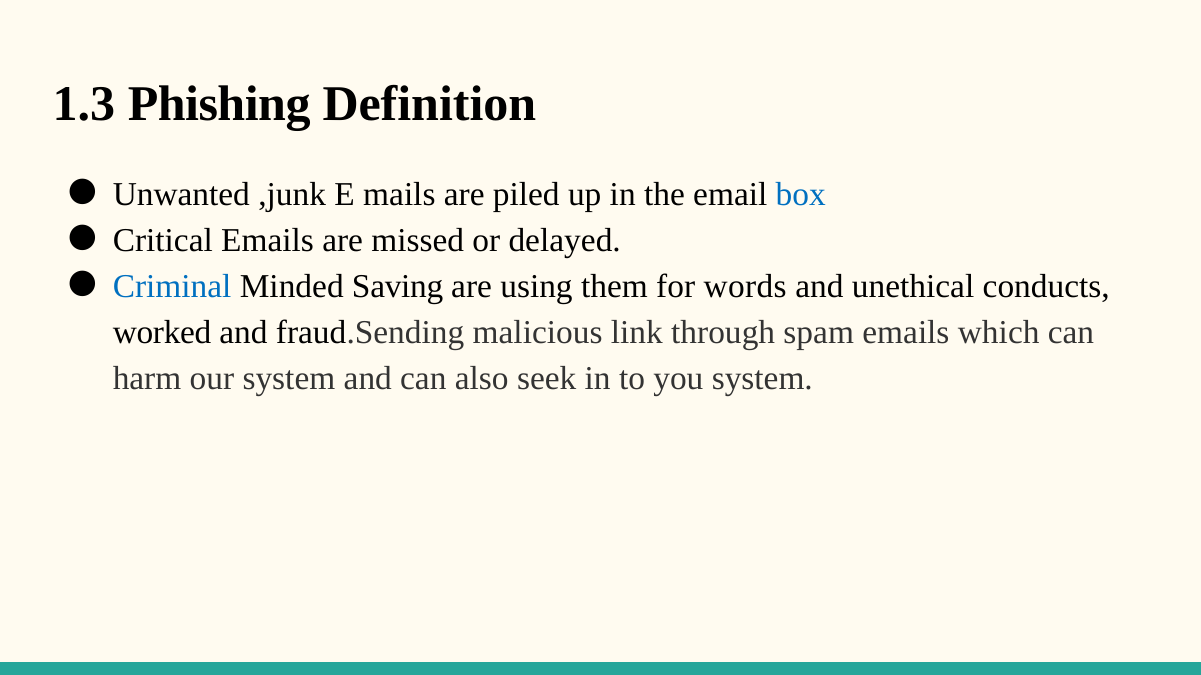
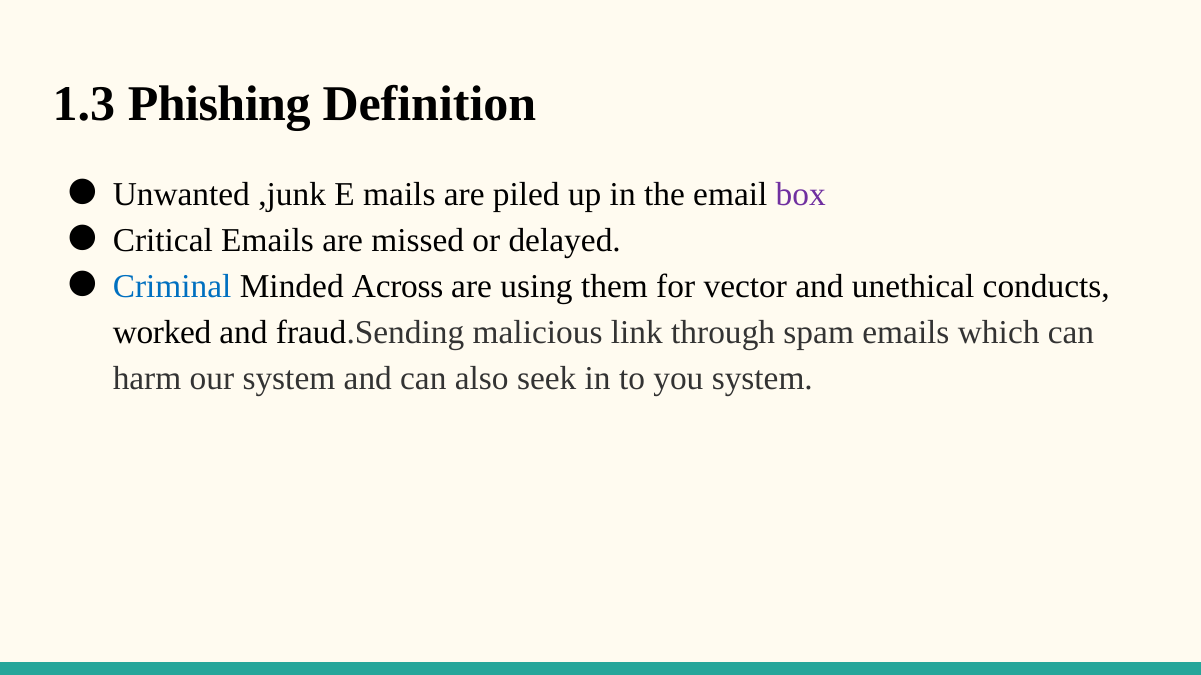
box colour: blue -> purple (801, 194)
Saving: Saving -> Across (398, 286)
words: words -> vector (745, 286)
